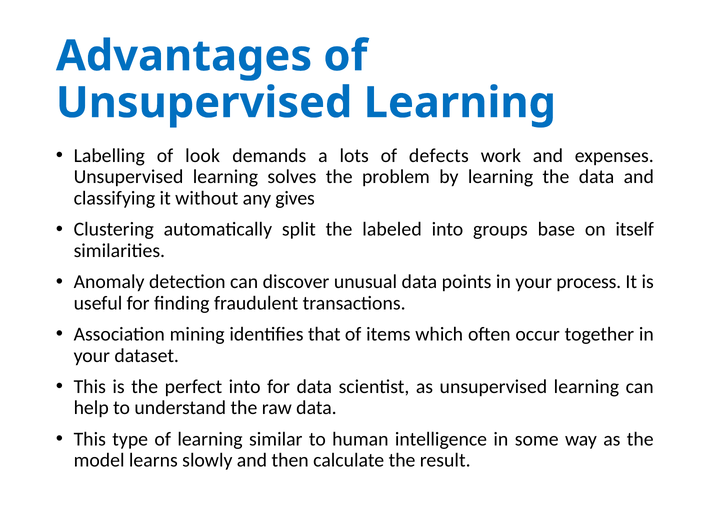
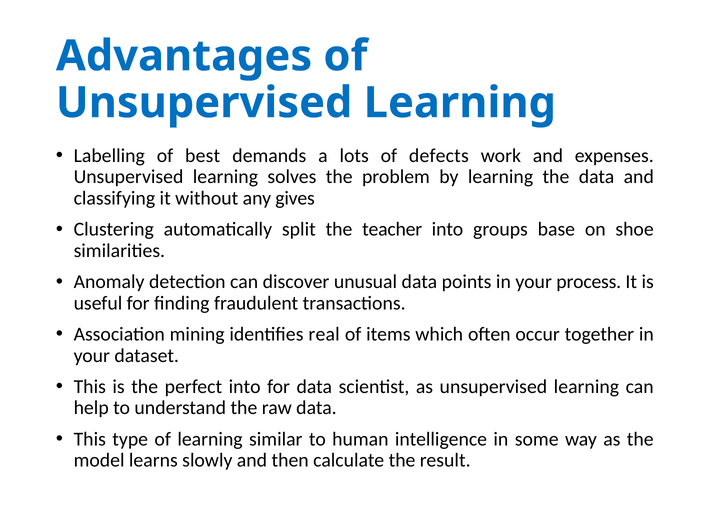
look: look -> best (203, 156)
labeled: labeled -> teacher (392, 230)
itself: itself -> shoe (635, 230)
that: that -> real (324, 335)
